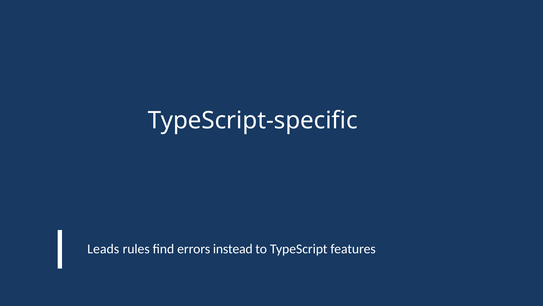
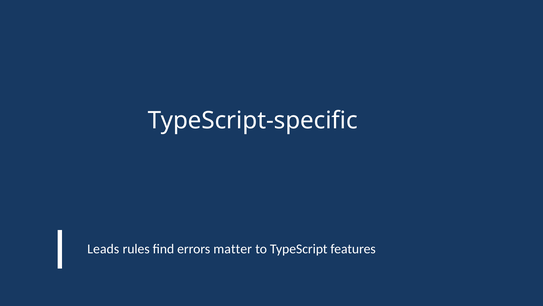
instead: instead -> matter (233, 249)
